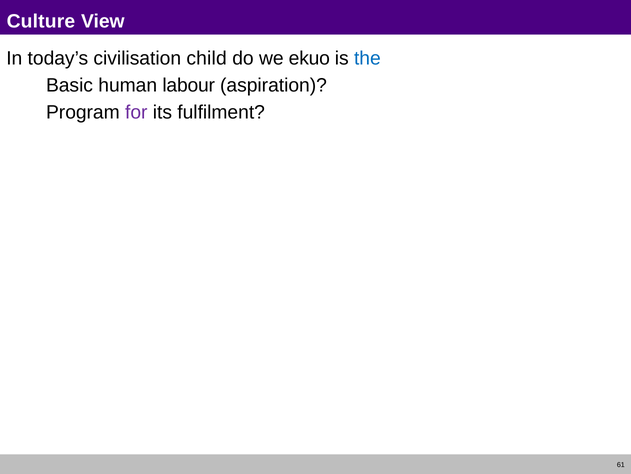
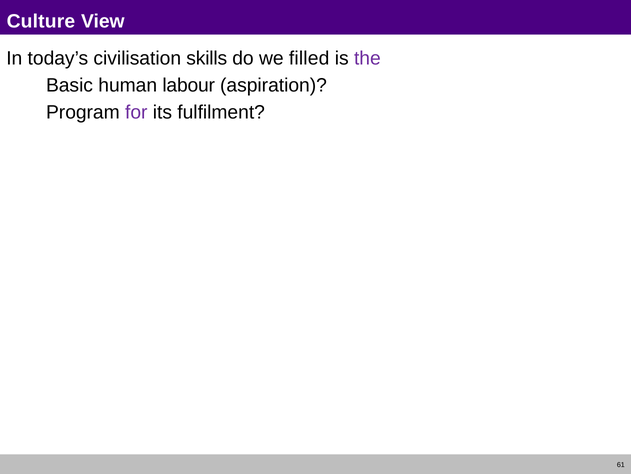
child: child -> skills (207, 58)
ekuo: ekuo -> filled (309, 58)
the colour: blue -> purple (367, 58)
